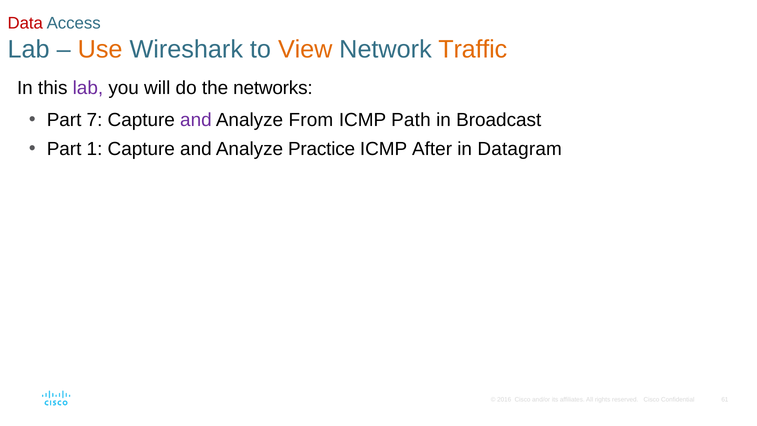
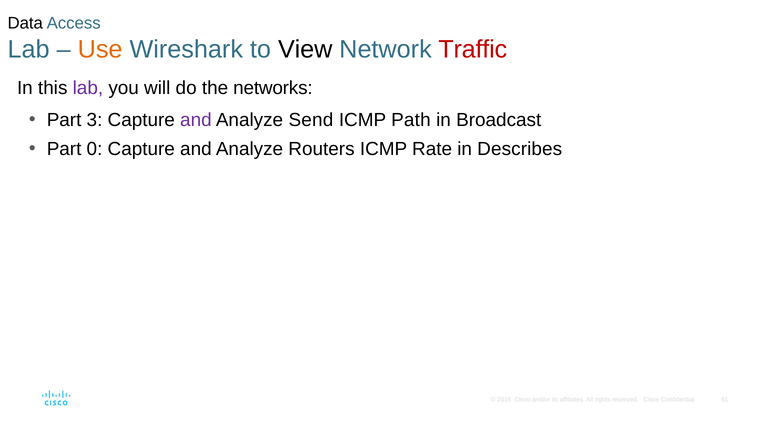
Data colour: red -> black (25, 23)
View colour: orange -> black (305, 49)
Traffic colour: orange -> red (473, 49)
7: 7 -> 3 (94, 120)
From: From -> Send (311, 120)
1: 1 -> 0 (94, 149)
Practice: Practice -> Routers (321, 149)
After: After -> Rate (432, 149)
Datagram: Datagram -> Describes (520, 149)
